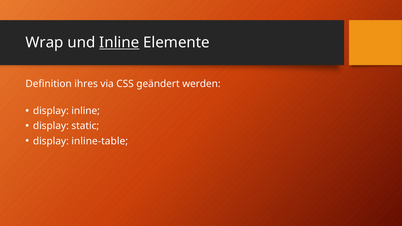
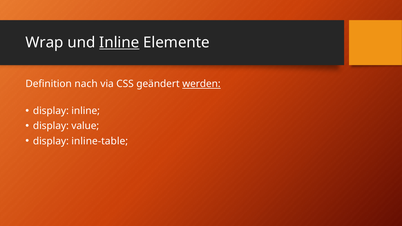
ihres: ihres -> nach (86, 84)
werden underline: none -> present (201, 84)
static: static -> value (85, 126)
